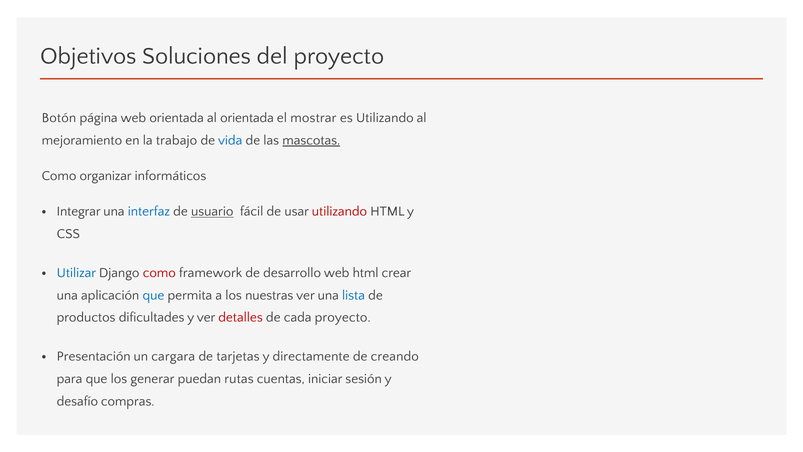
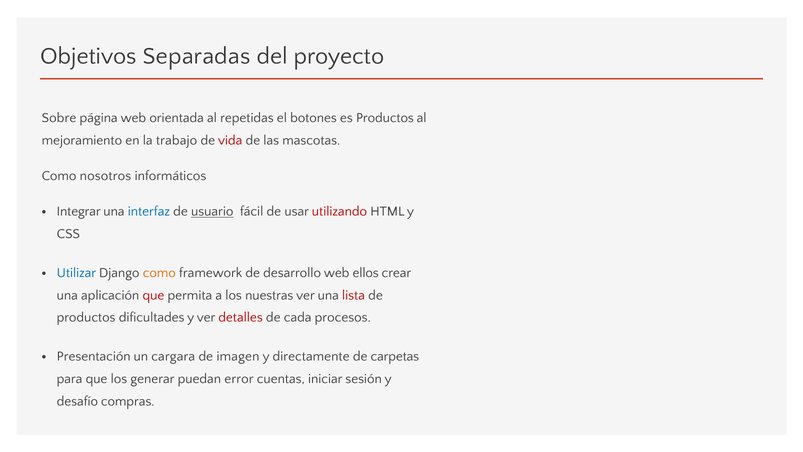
Soluciones: Soluciones -> Separadas (197, 56)
Botón: Botón -> Sobre (59, 118)
al orientada: orientada -> repetidas (247, 118)
mostrar: mostrar -> botones (313, 118)
es Utilizando: Utilizando -> Productos (385, 118)
vida colour: blue -> red (230, 140)
mascotas underline: present -> none (311, 140)
organizar: organizar -> nosotros (105, 176)
como colour: red -> orange (159, 273)
web html: html -> ellos (366, 273)
que colour: blue -> red (153, 295)
lista colour: blue -> red (354, 295)
cada proyecto: proyecto -> procesos (343, 317)
tarjetas: tarjetas -> imagen (238, 356)
creando: creando -> carpetas (395, 356)
rutas: rutas -> error (239, 379)
